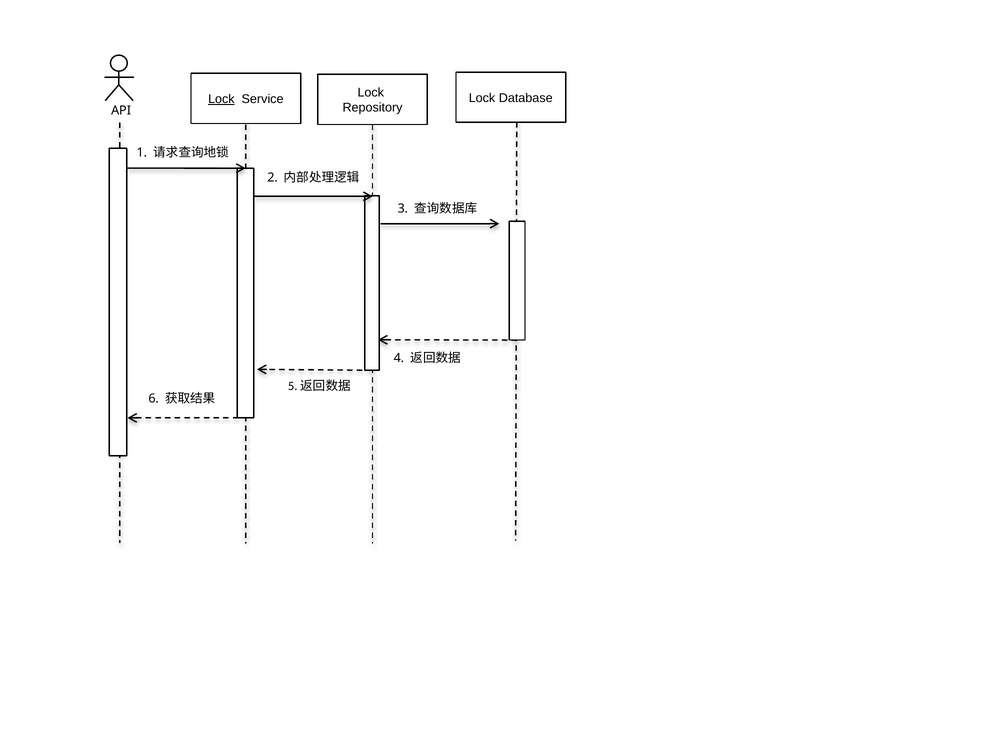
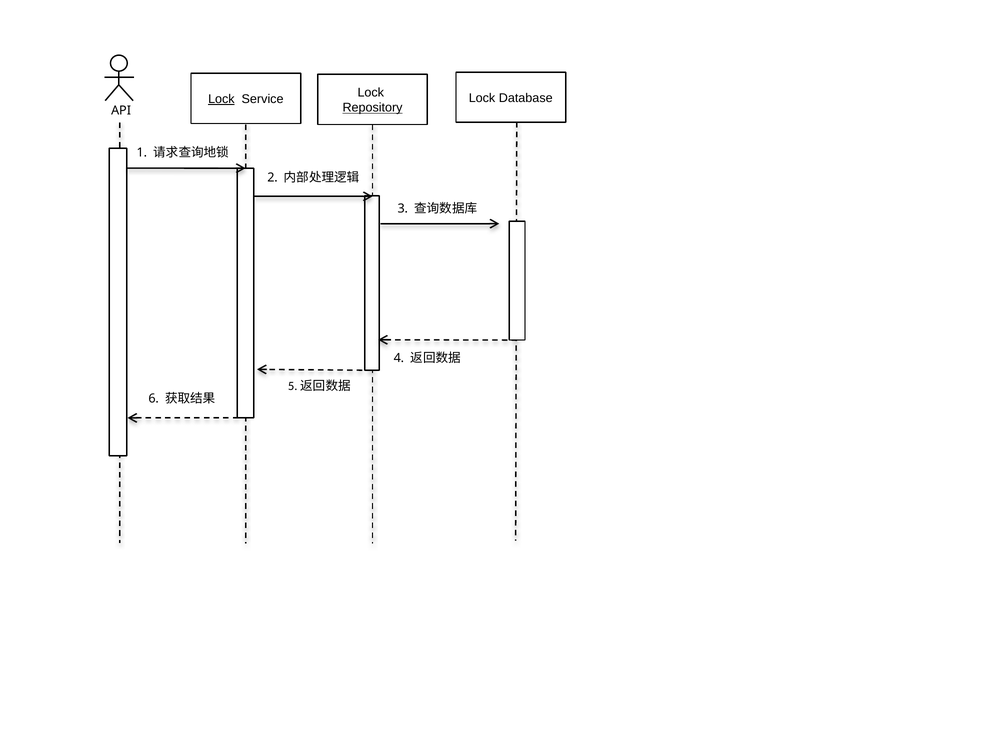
Repository underline: none -> present (373, 108)
